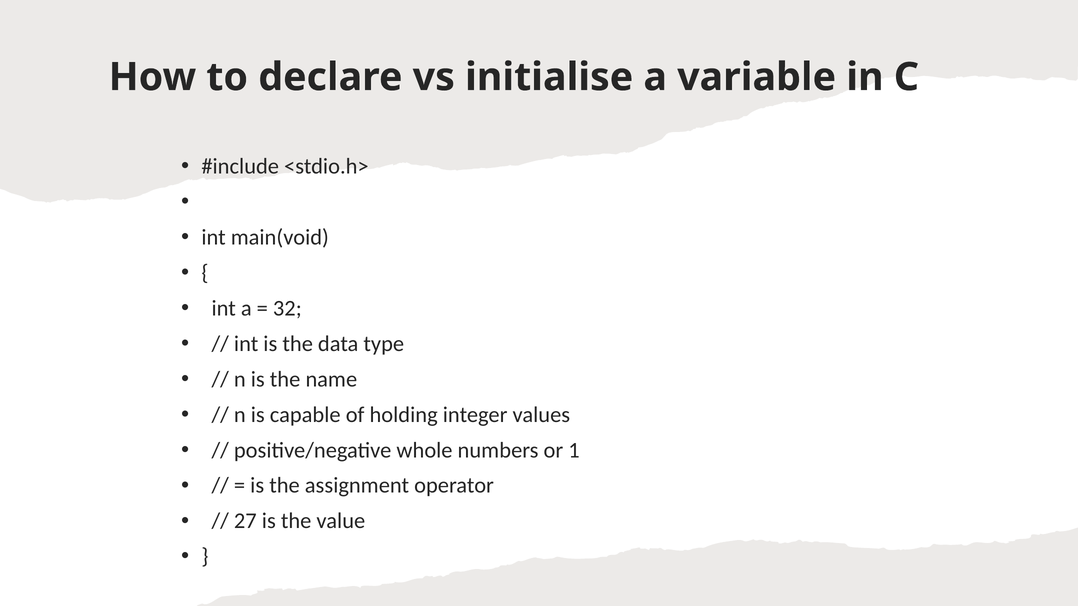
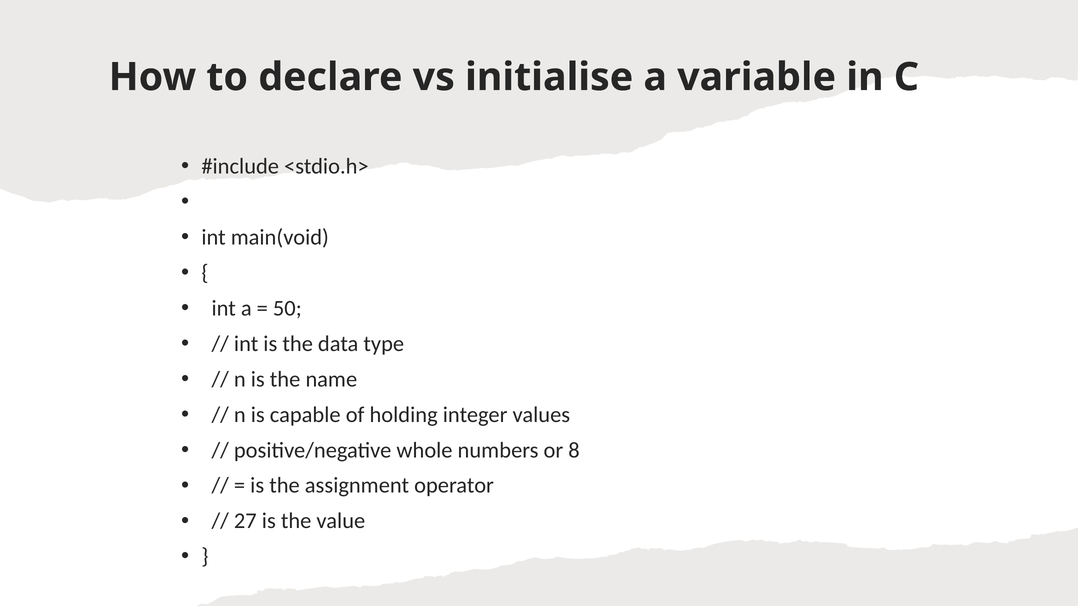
32: 32 -> 50 (287, 308)
1: 1 -> 8 (574, 450)
